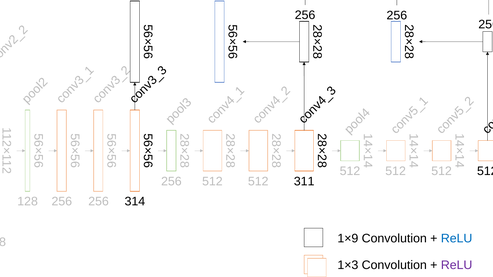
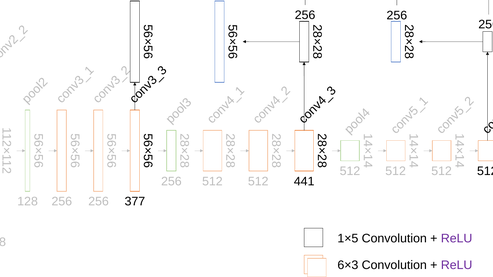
311: 311 -> 441 (304, 181)
314: 314 -> 377 (135, 202)
1×9: 1×9 -> 1×5 (348, 239)
ReLU colour: blue -> purple (457, 239)
1×3: 1×3 -> 6×3 (348, 266)
